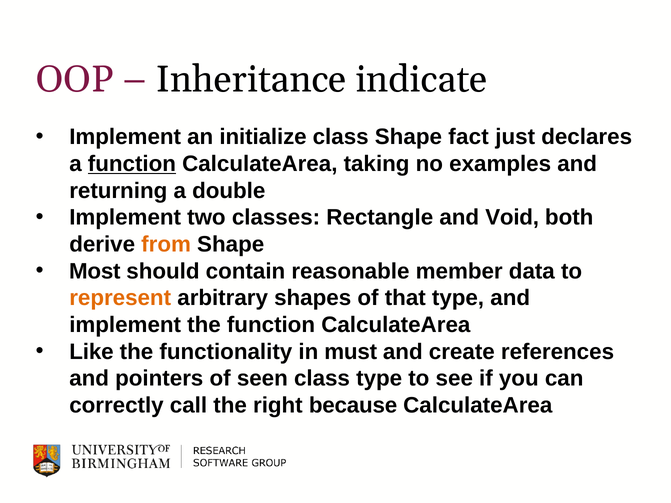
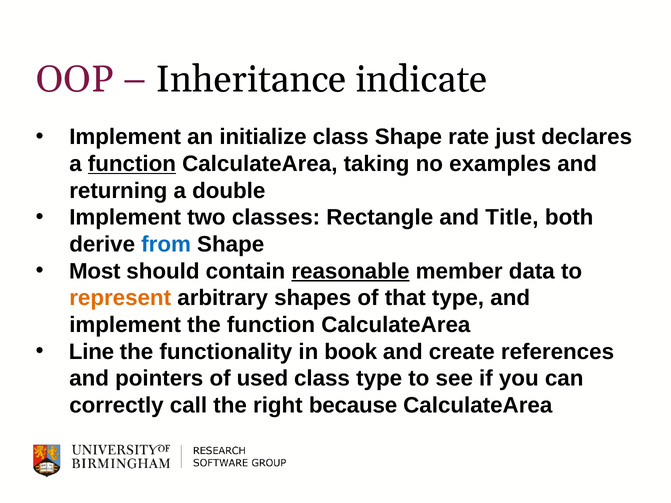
fact: fact -> rate (469, 137)
Void: Void -> Title (512, 218)
from colour: orange -> blue (166, 244)
reasonable underline: none -> present (350, 271)
Like: Like -> Line (92, 352)
must: must -> book (351, 352)
seen: seen -> used (262, 379)
